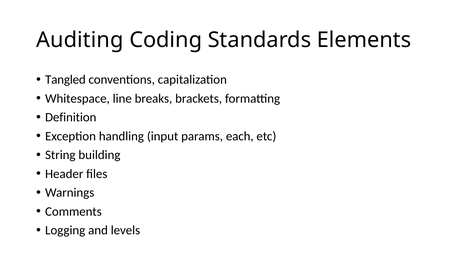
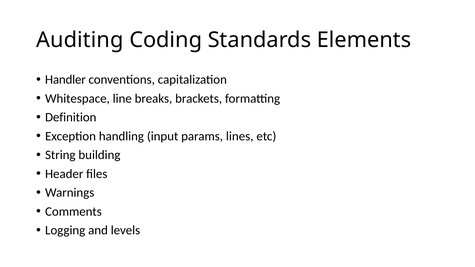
Tangled: Tangled -> Handler (65, 80)
each: each -> lines (240, 136)
